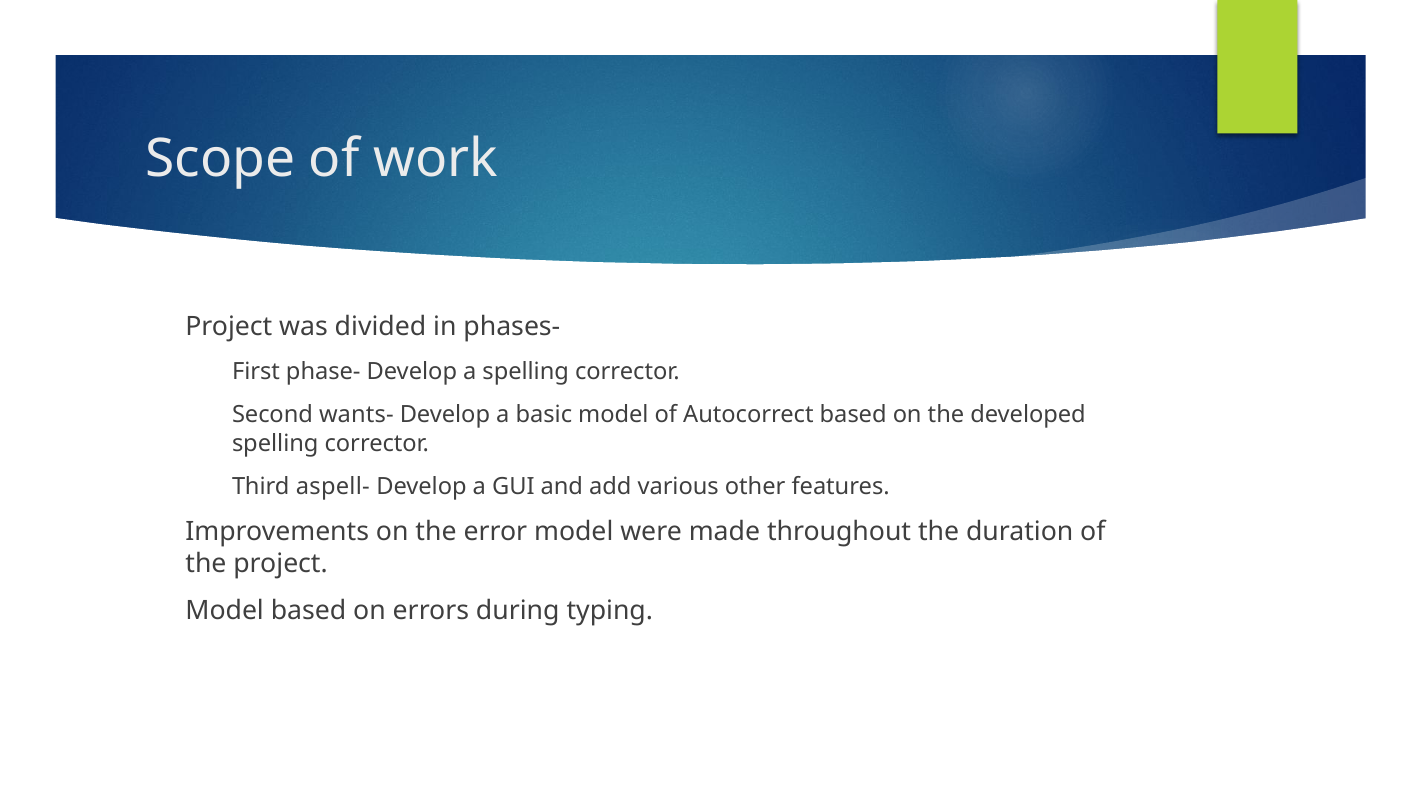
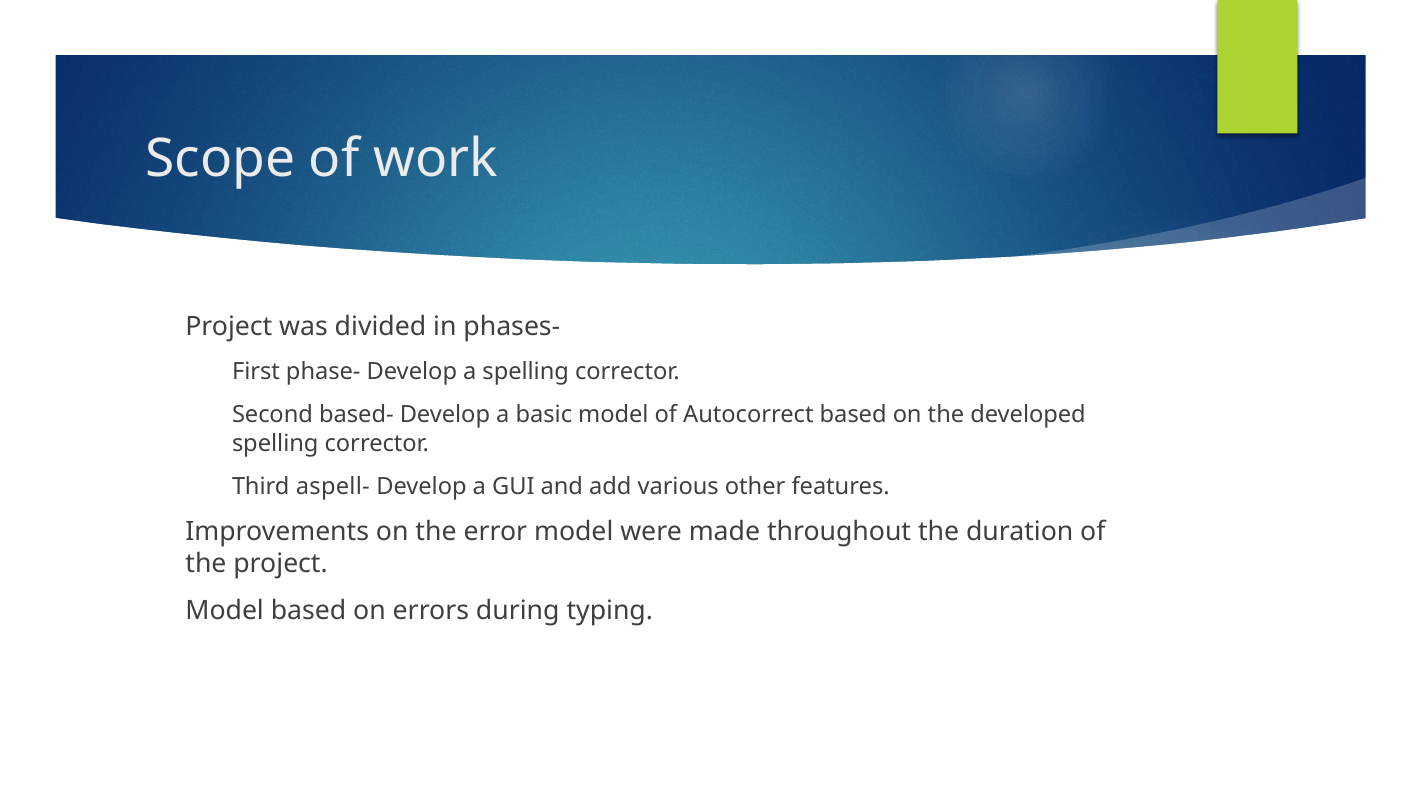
wants-: wants- -> based- (356, 415)
